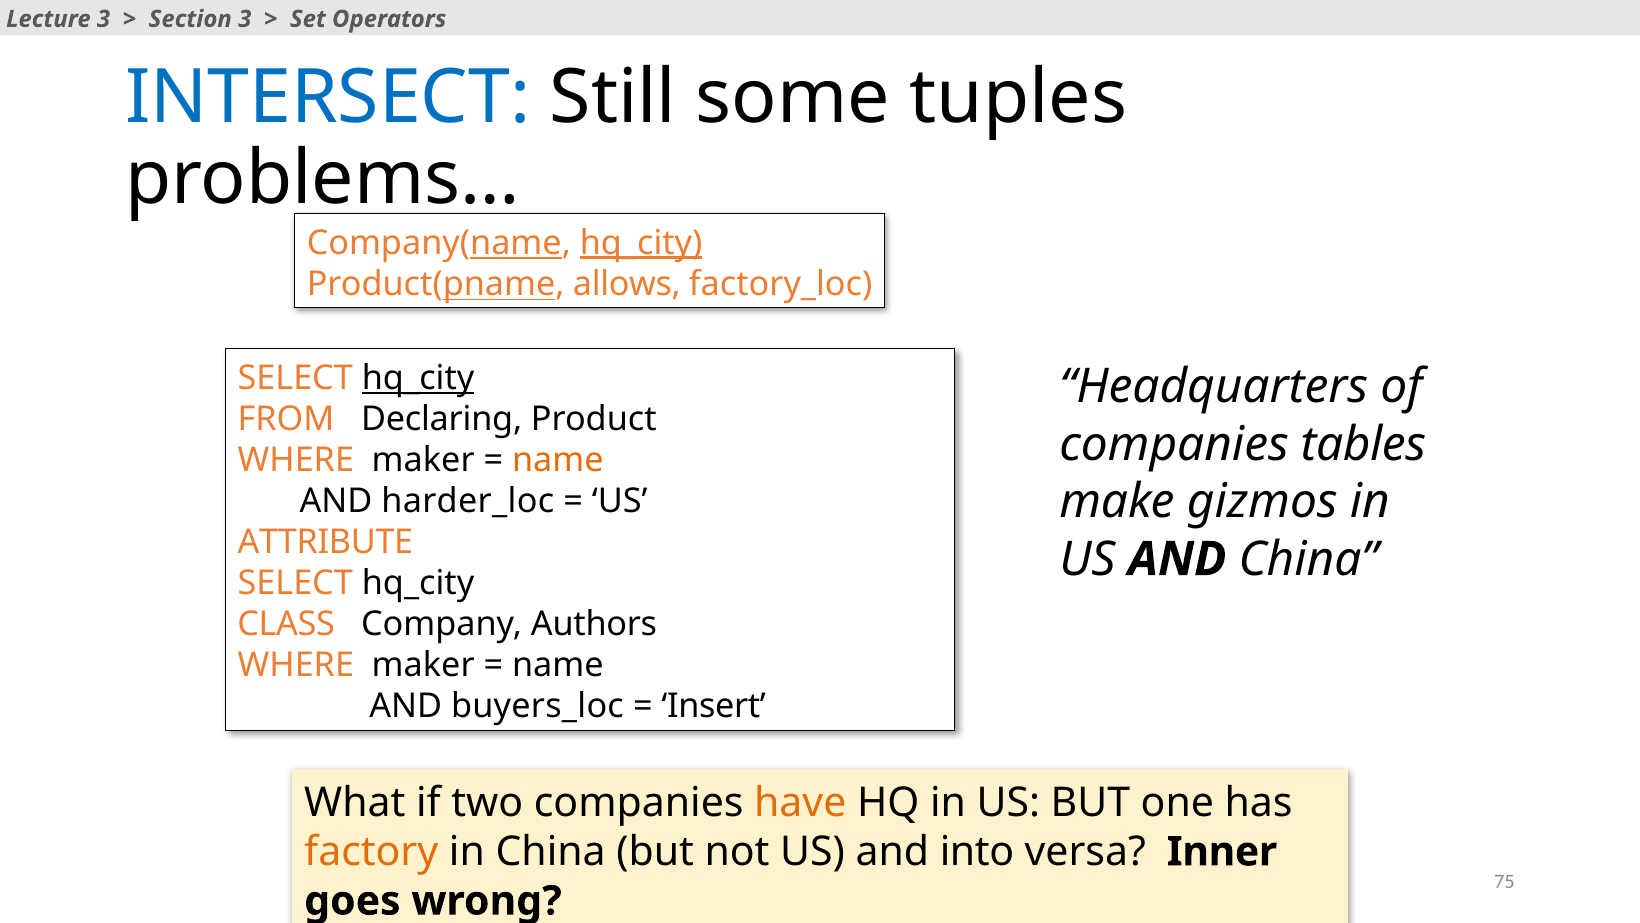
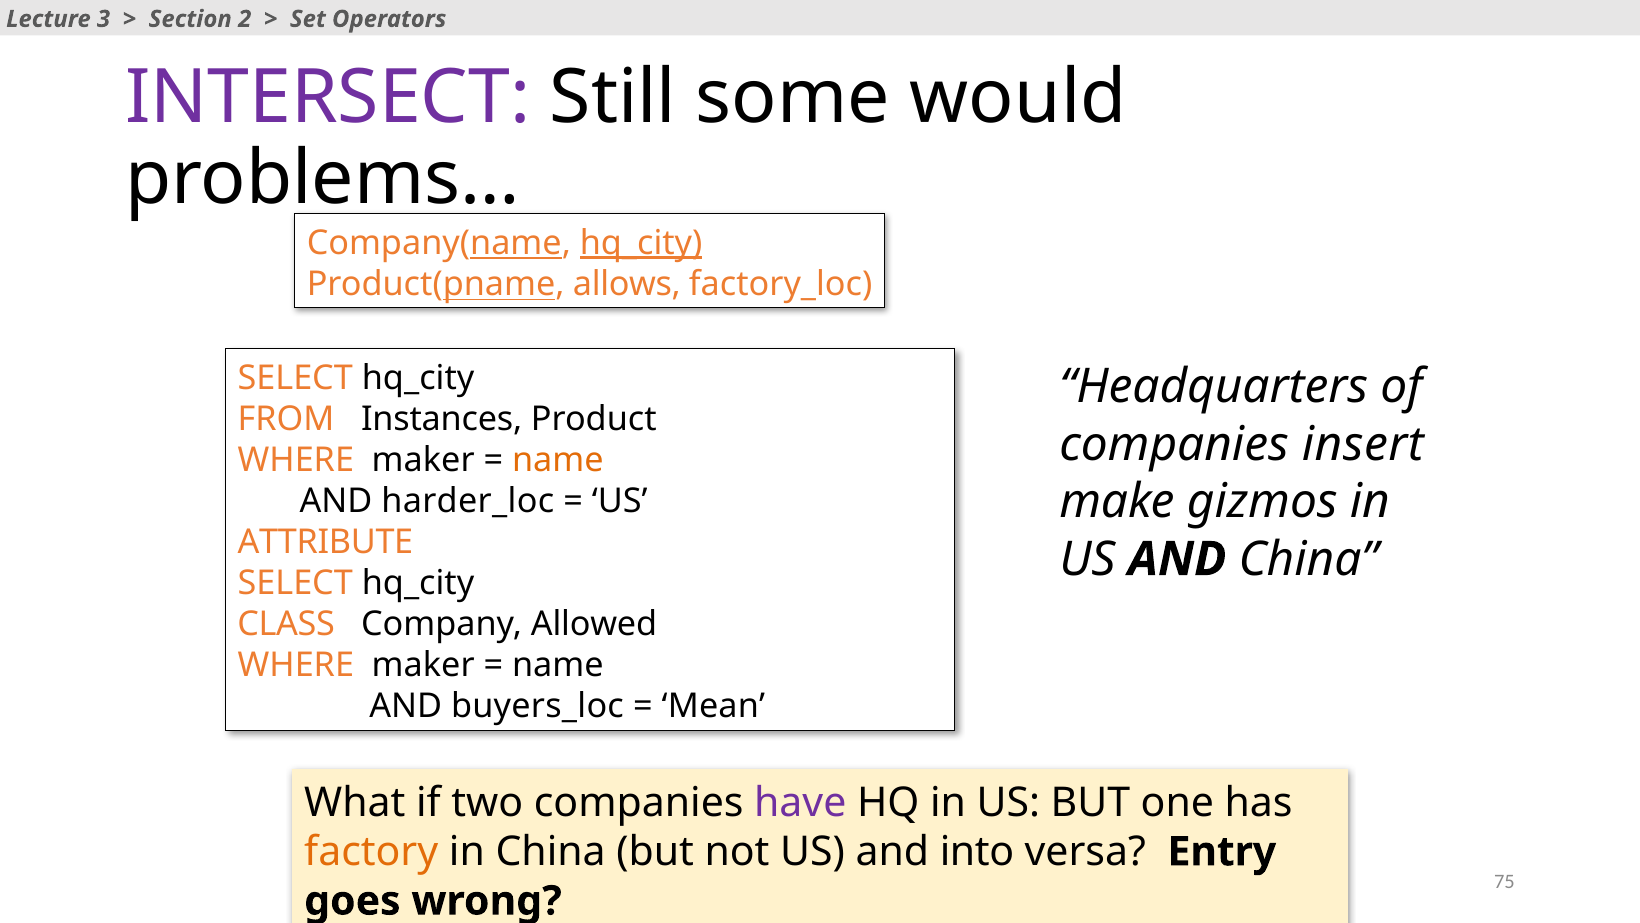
Section 3: 3 -> 2 (245, 19)
INTERSECT colour: blue -> purple (328, 97)
tuples: tuples -> would (1018, 97)
hq_city underline: present -> none (418, 378)
Declaring: Declaring -> Instances (442, 419)
tables: tables -> insert (1363, 444)
Authors: Authors -> Allowed (594, 624)
Insert: Insert -> Mean (713, 706)
have colour: orange -> purple (800, 802)
Inner: Inner -> Entry (1222, 851)
